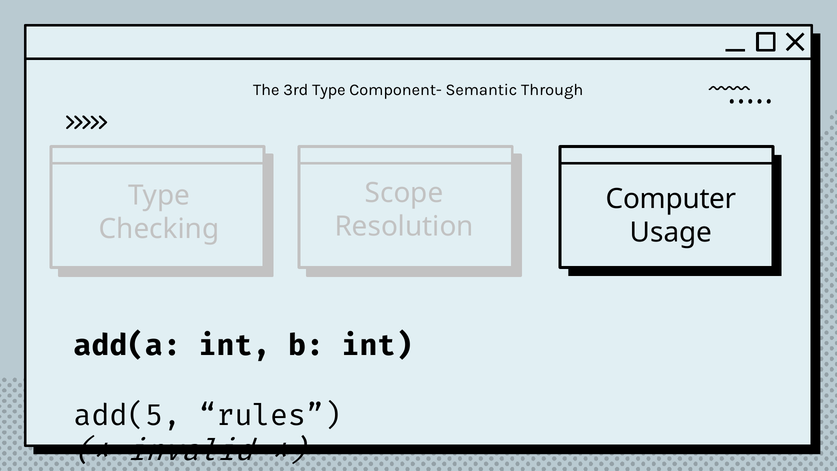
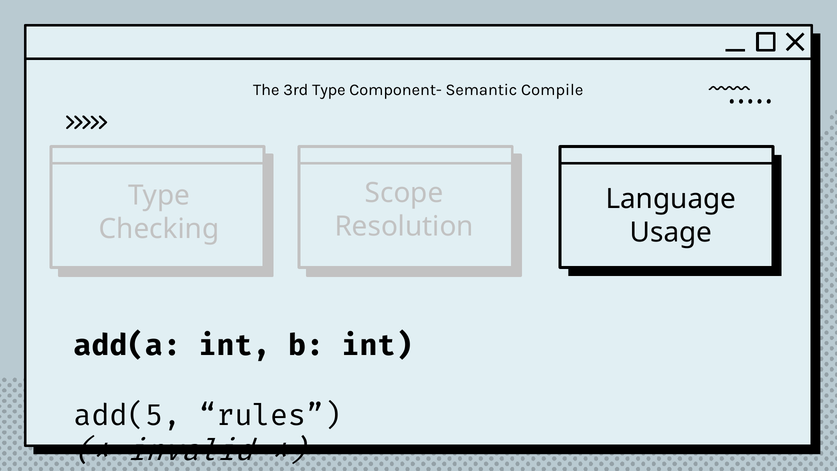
Through: Through -> Compile (552, 90)
Computer: Computer -> Language (671, 199)
